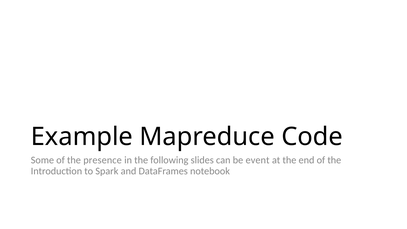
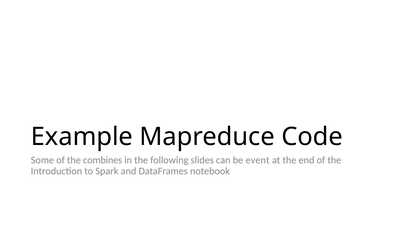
presence: presence -> combines (103, 160)
